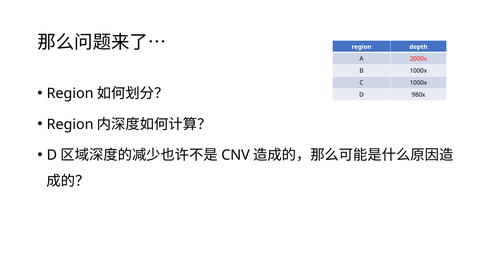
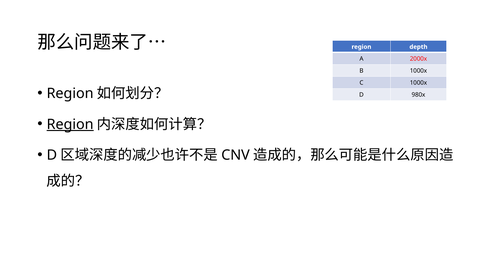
Region underline: none -> present (70, 124)
